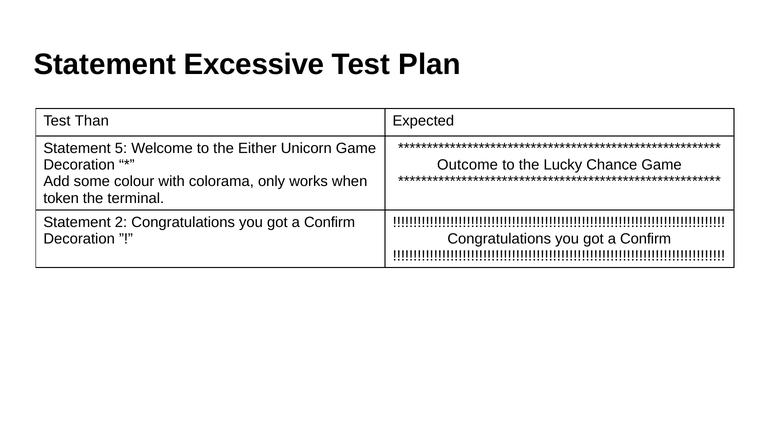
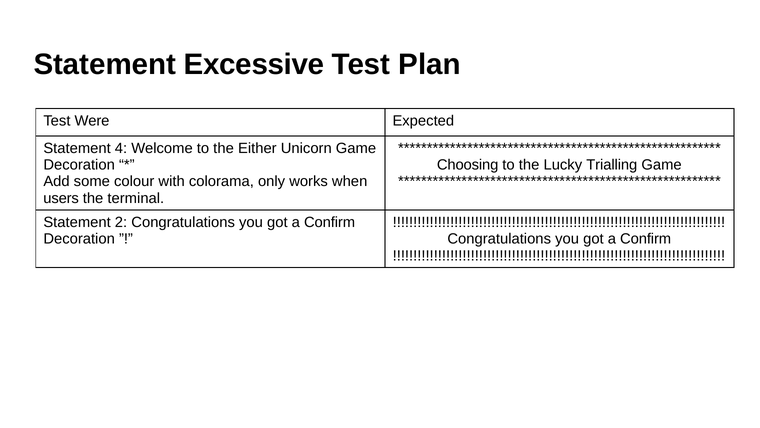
Than: Than -> Were (92, 121)
5: 5 -> 4 (121, 148)
Outcome: Outcome -> Choosing (468, 165)
Chance: Chance -> Trialling (612, 165)
token: token -> users (61, 198)
